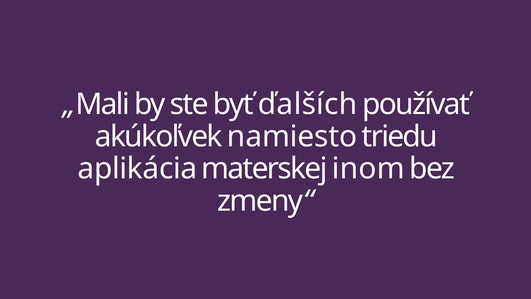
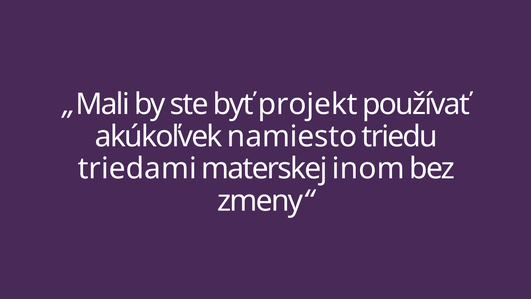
ďalších: ďalších -> projekt (308, 104)
aplikácia: aplikácia -> triedami (137, 169)
